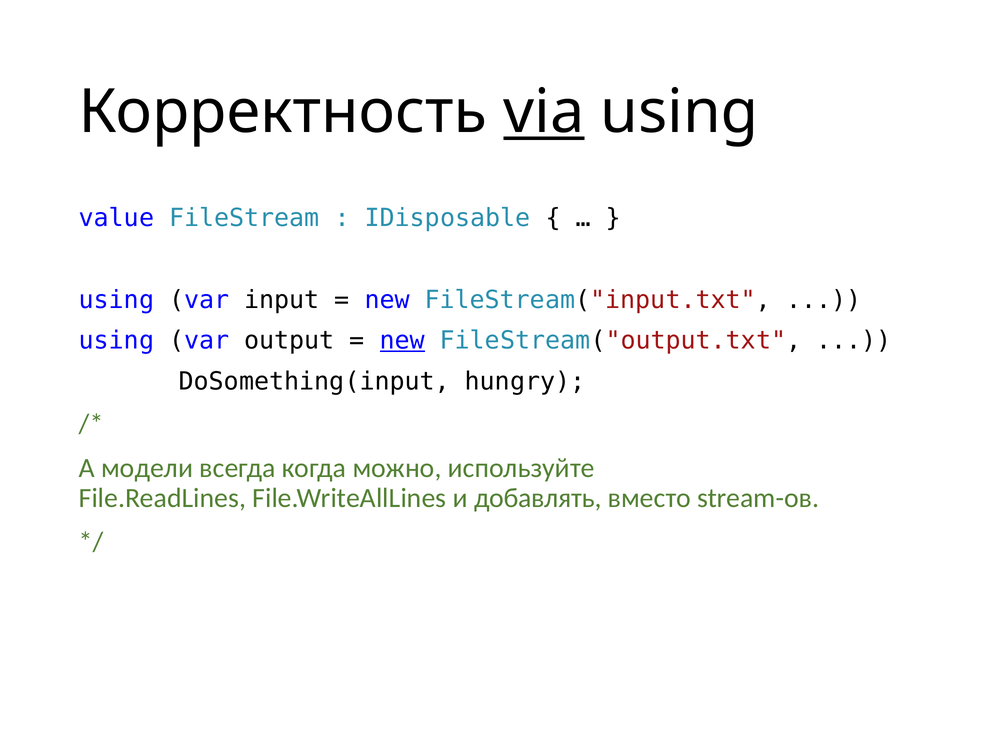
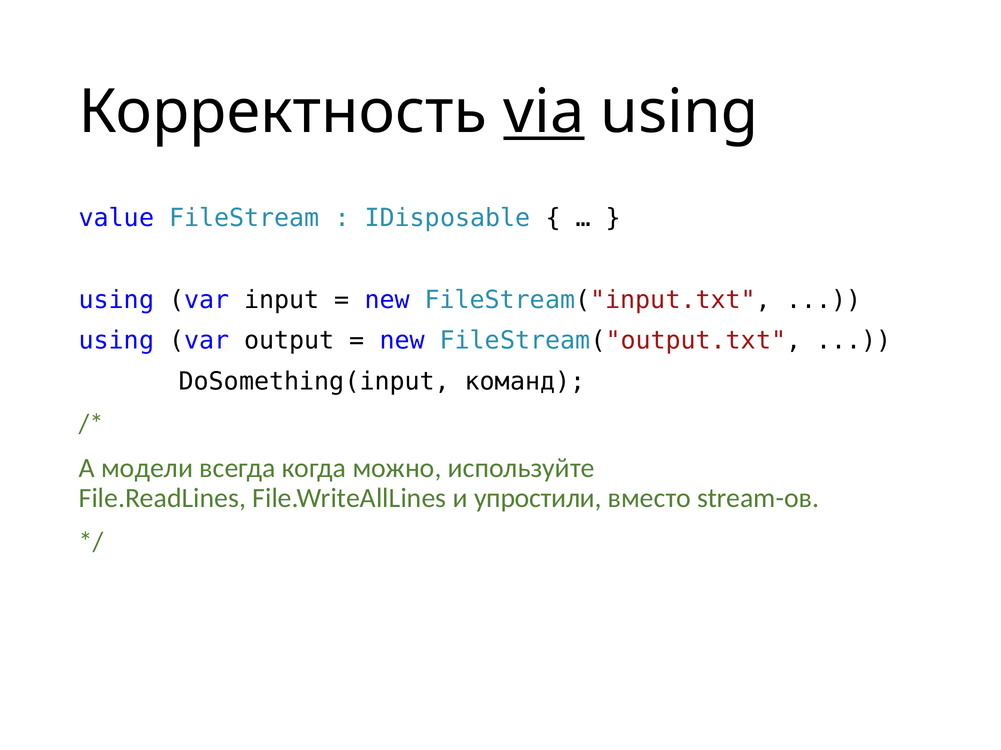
new underline: present -> none (402, 341)
hungry: hungry -> команд (525, 382)
добавлять: добавлять -> упростили (538, 498)
